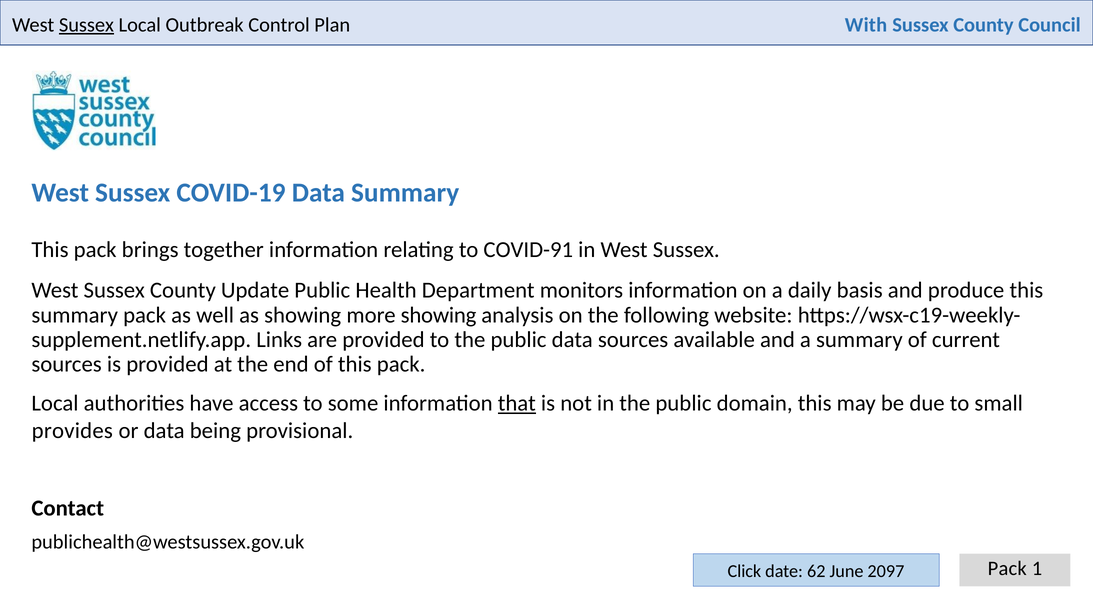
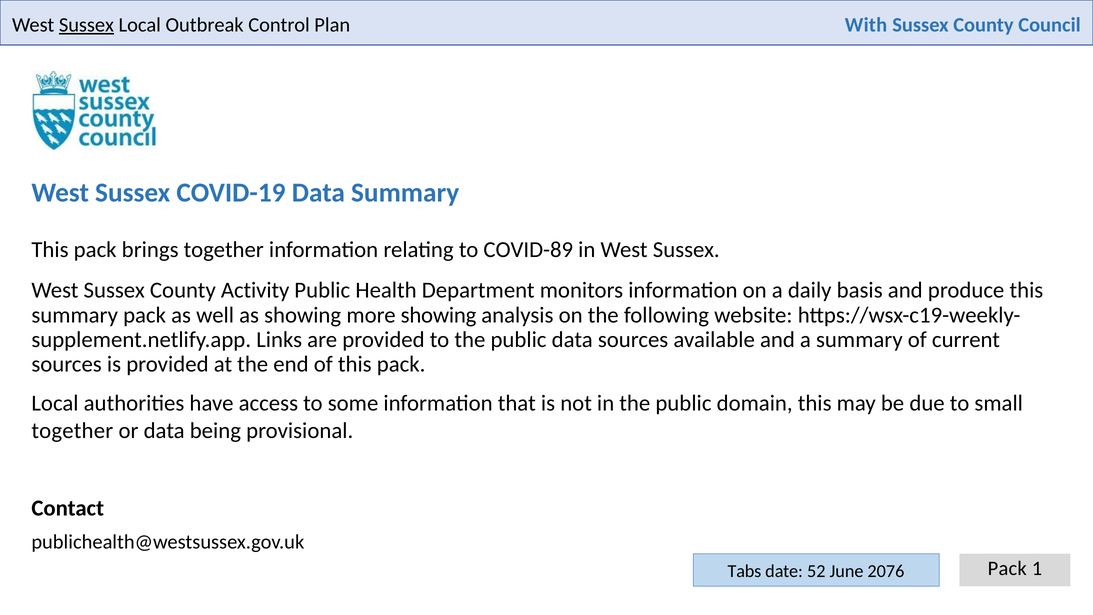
COVID-91: COVID-91 -> COVID-89 (528, 250)
Update: Update -> Activity (255, 290)
that underline: present -> none (517, 403)
provides: provides -> together (72, 431)
Click: Click -> Tabs (744, 571)
62: 62 -> 52 (816, 571)
2097: 2097 -> 2076 (886, 571)
